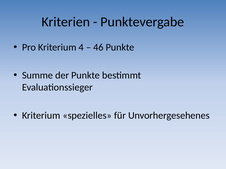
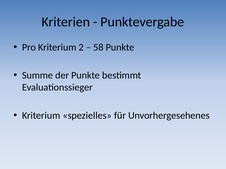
4: 4 -> 2 (81, 47)
46: 46 -> 58 (98, 47)
